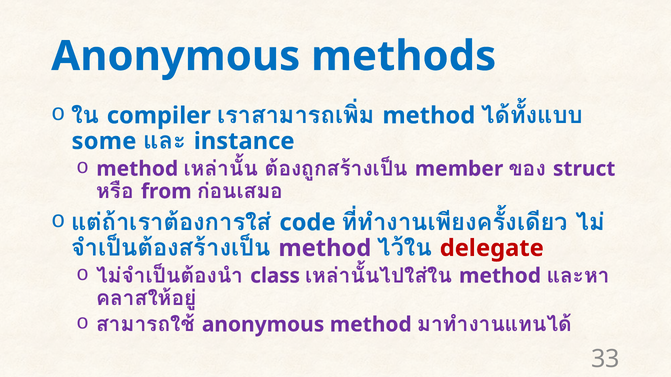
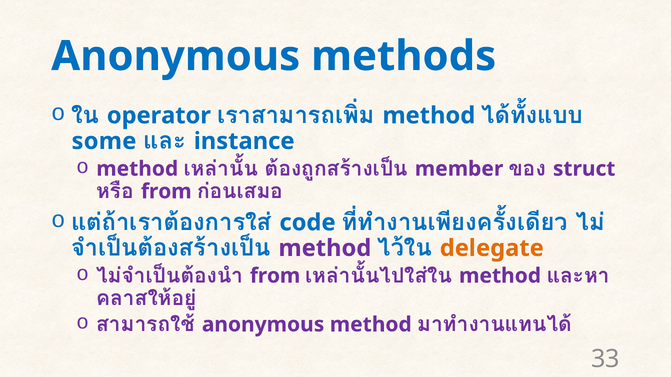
compiler: compiler -> operator (159, 116)
delegate colour: red -> orange (492, 248)
class: class -> from (275, 276)
